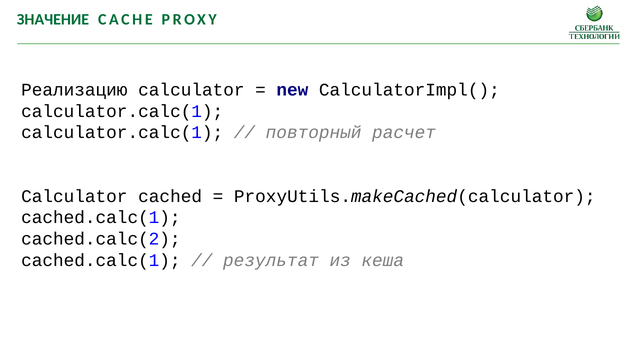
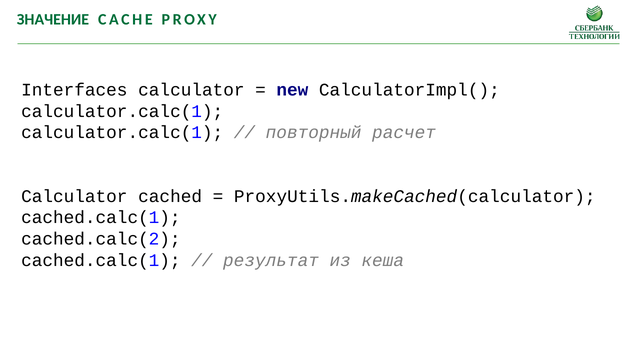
Реализацию: Реализацию -> Interfaces (74, 90)
